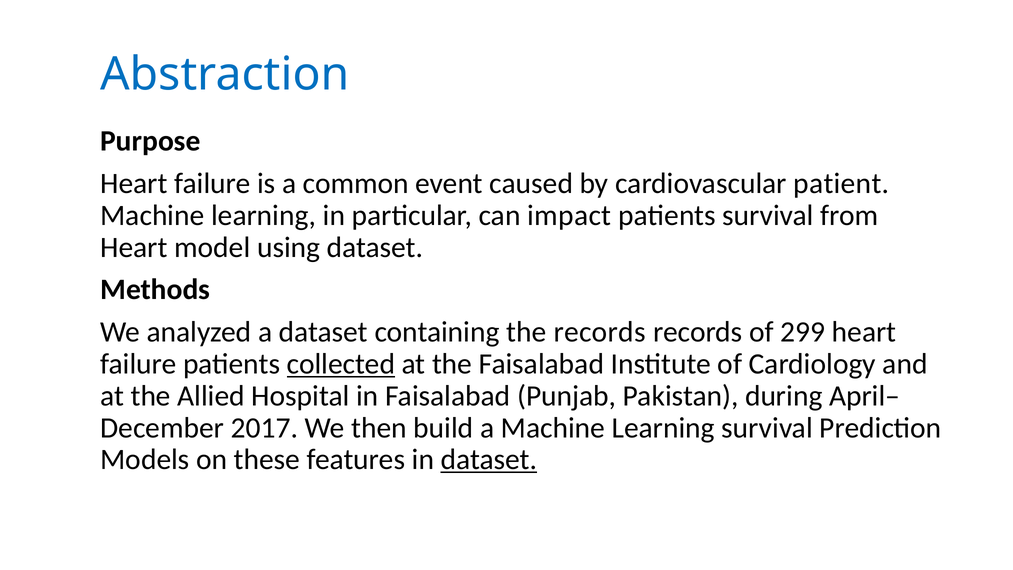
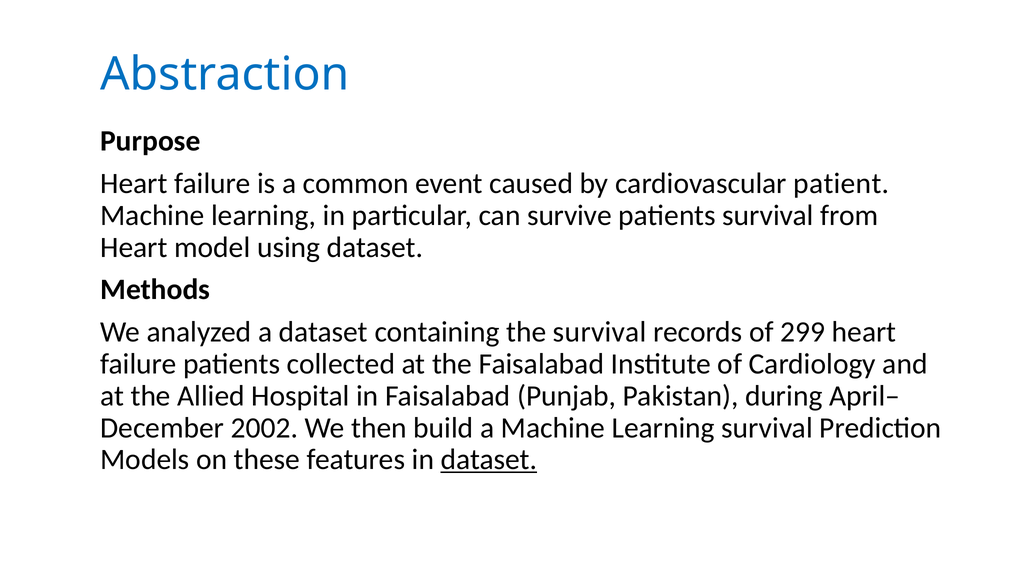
impact: impact -> survive (570, 215)
the records: records -> survival (600, 332)
collected underline: present -> none (341, 364)
2017: 2017 -> 2002 (264, 428)
